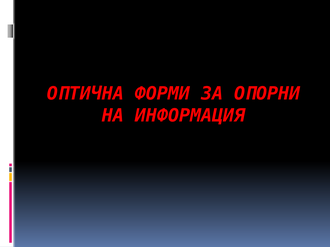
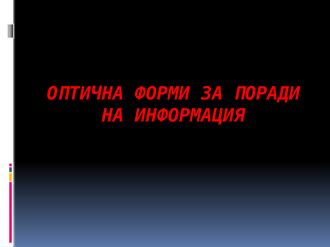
ОПОРНИ: ОПОРНИ -> ПОРАДИ (267, 94)
